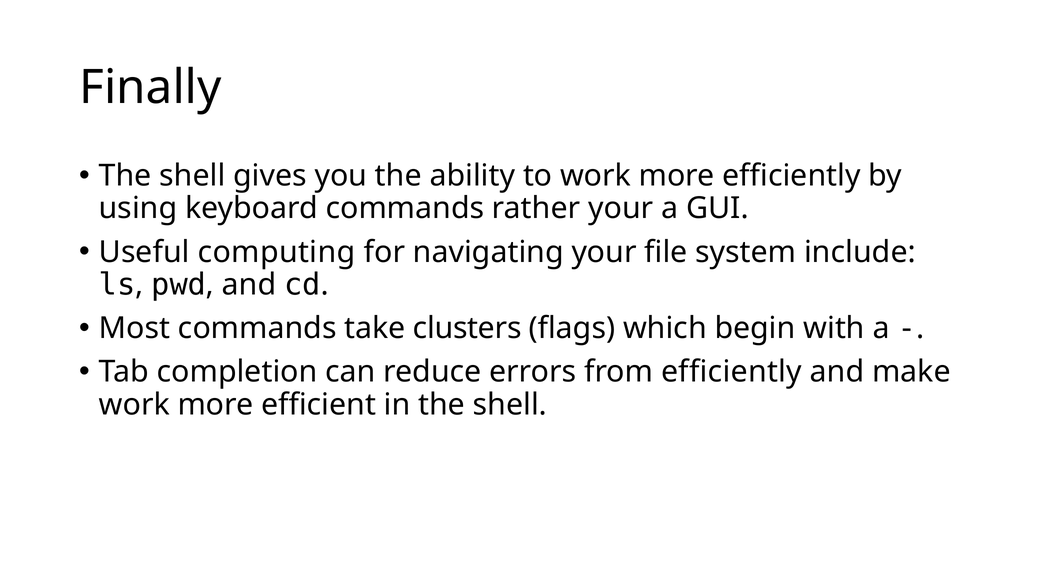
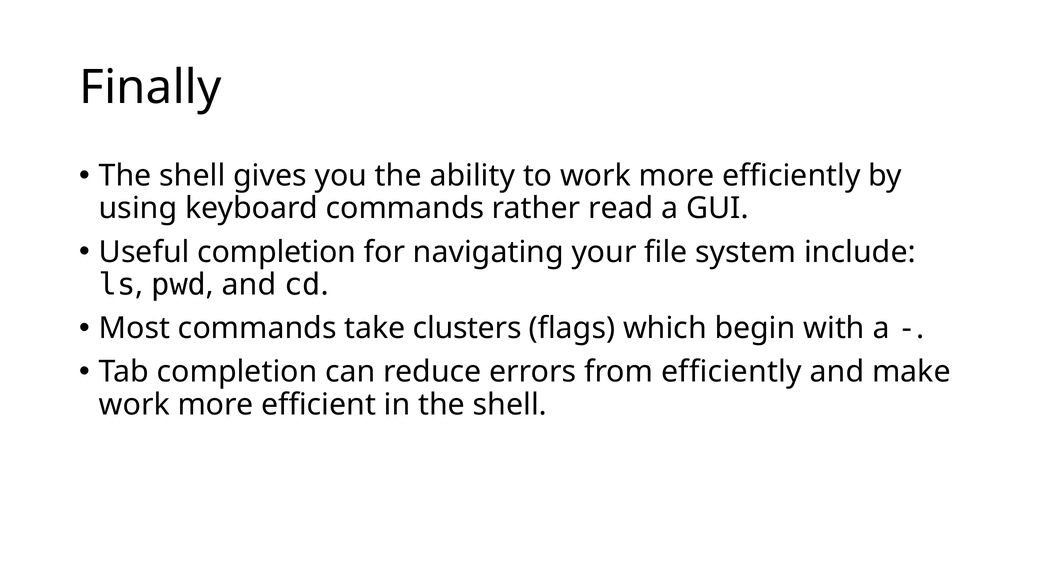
rather your: your -> read (621, 209)
Useful computing: computing -> completion (277, 252)
